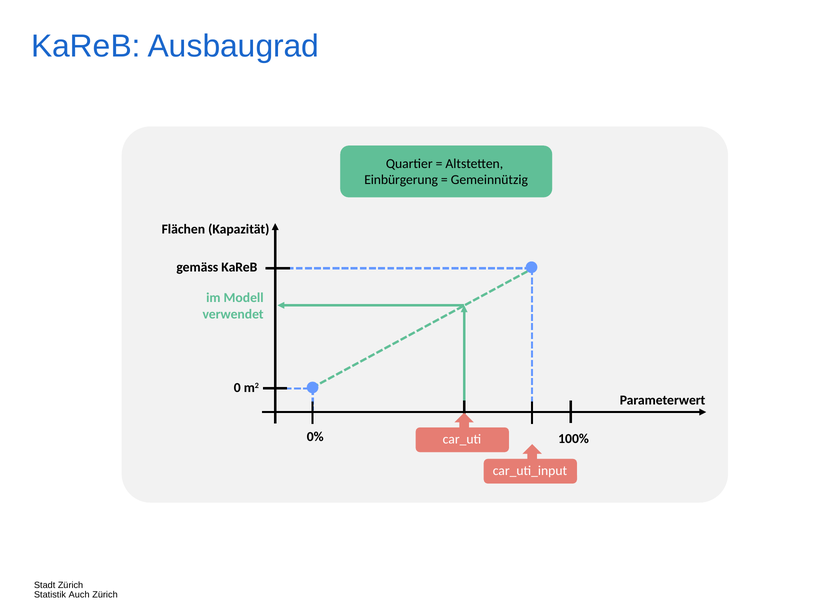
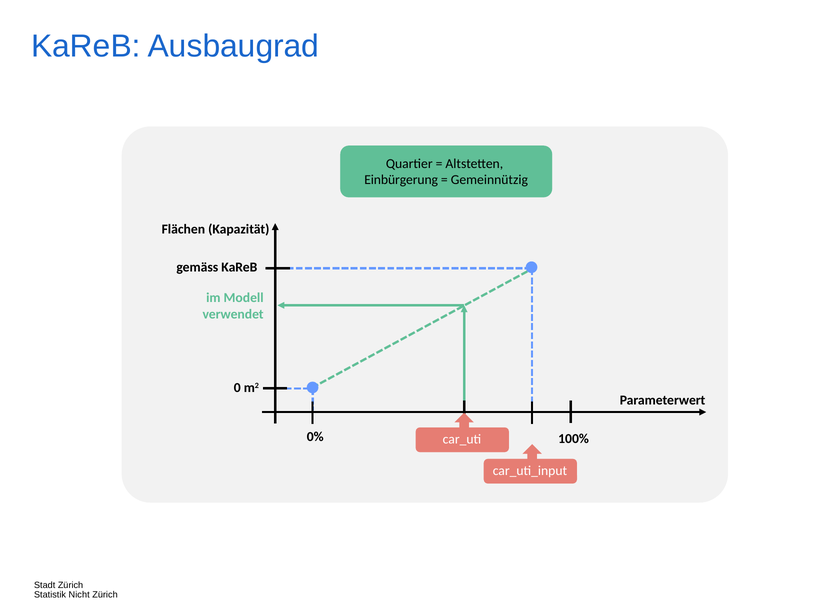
Auch: Auch -> Nicht (79, 595)
